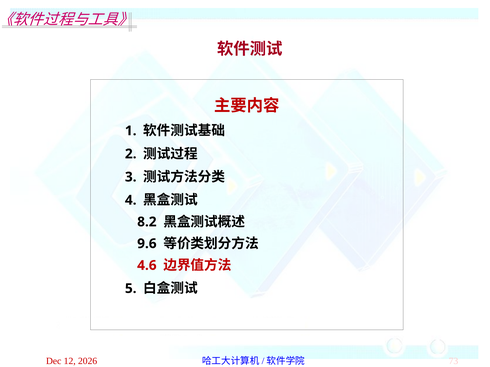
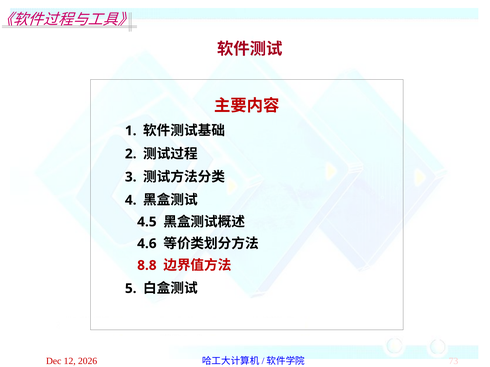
8.2: 8.2 -> 4.5 (147, 222)
9.6: 9.6 -> 4.6 (147, 244)
4.6: 4.6 -> 8.8 (147, 266)
